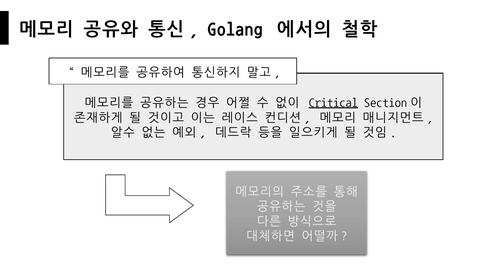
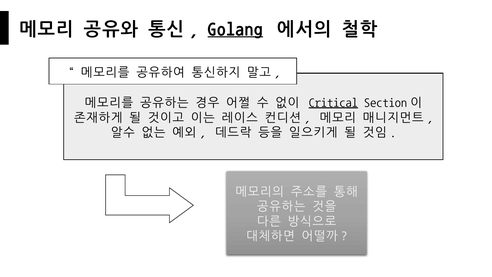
Golang underline: none -> present (235, 29)
